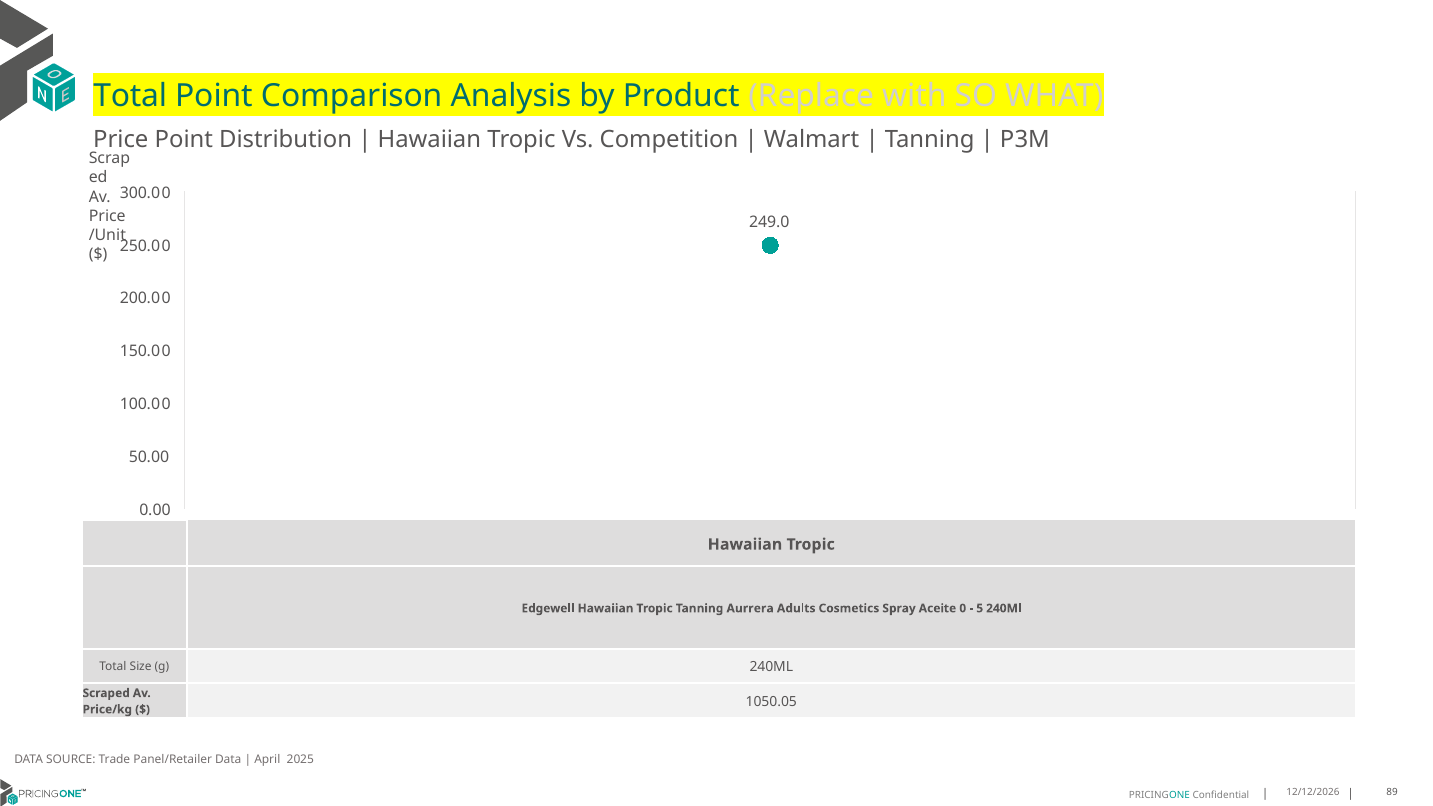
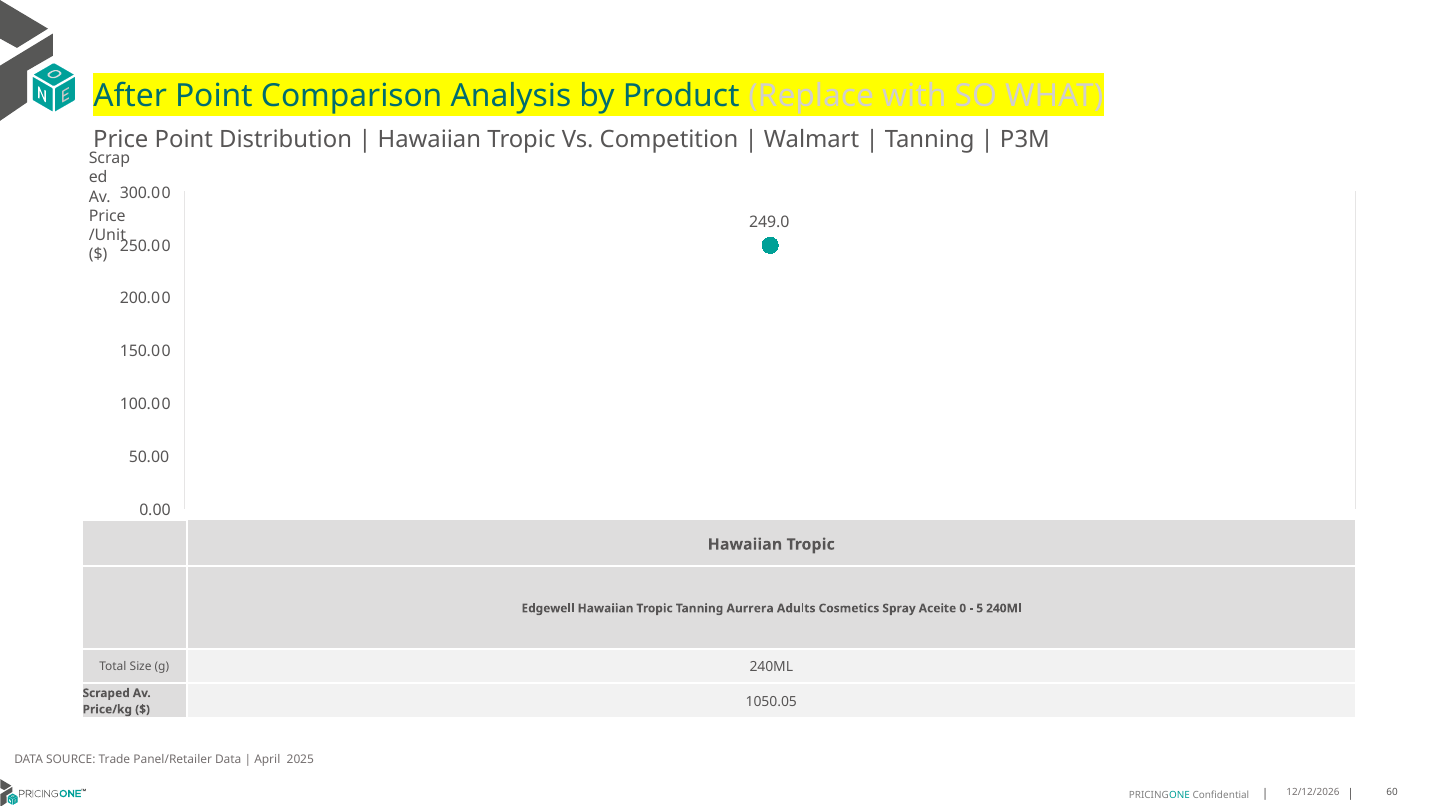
Total: Total -> After (130, 96)
89: 89 -> 60 (1392, 793)
